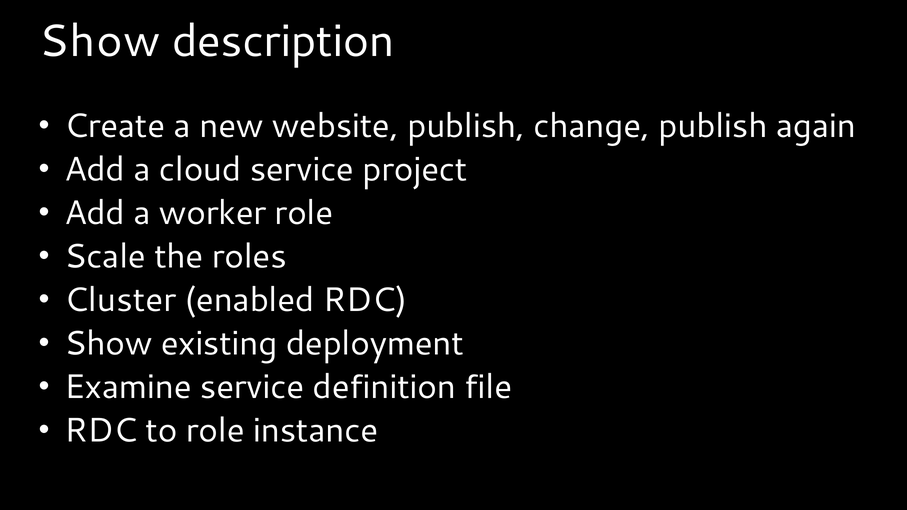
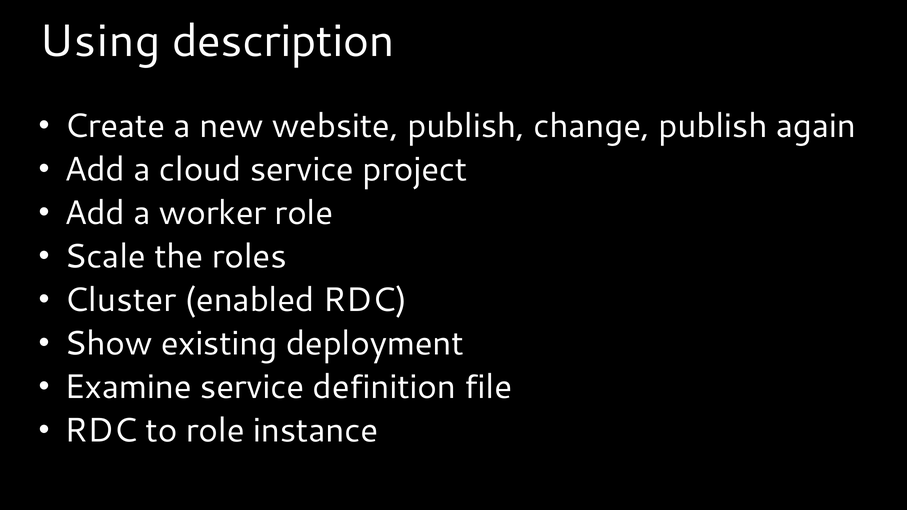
Show: Show -> Using (100, 41)
